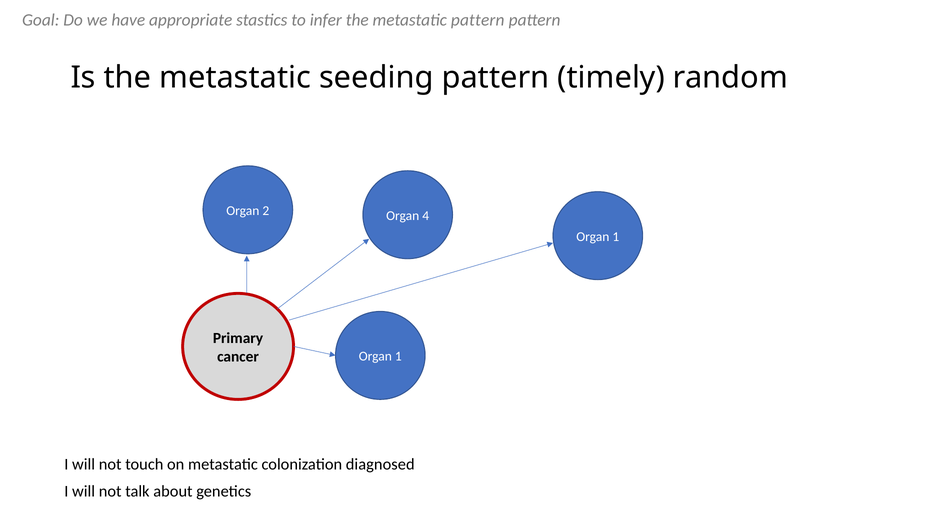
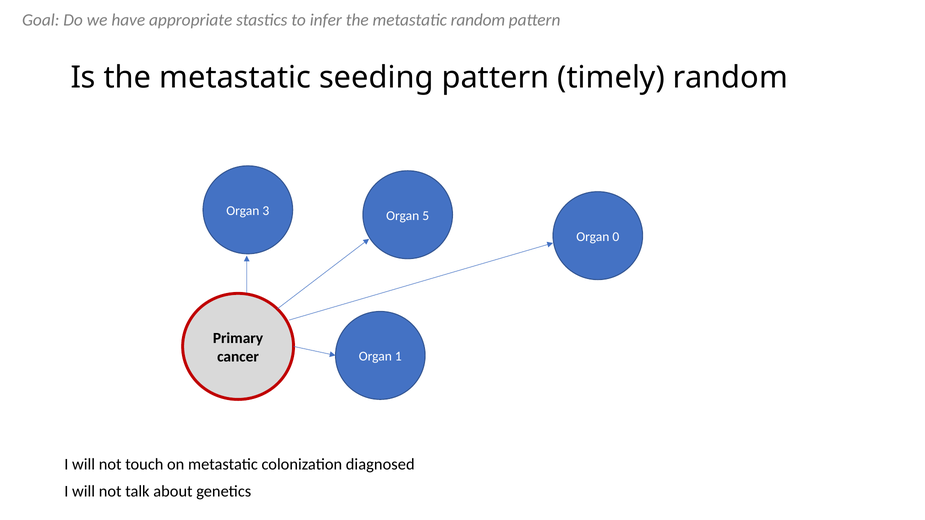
metastatic pattern: pattern -> random (478, 20)
2: 2 -> 3 (266, 211)
4: 4 -> 5 (426, 216)
1: 1 -> 0 (616, 237)
